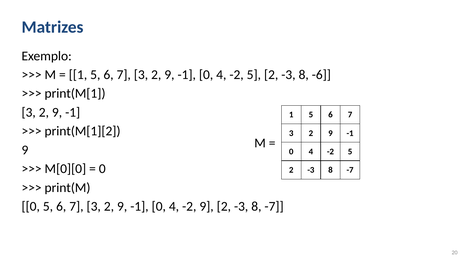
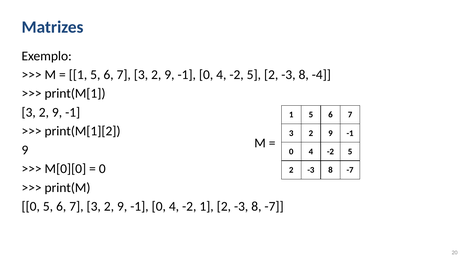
-6: -6 -> -4 (321, 75)
-2 9: 9 -> 1 (207, 207)
